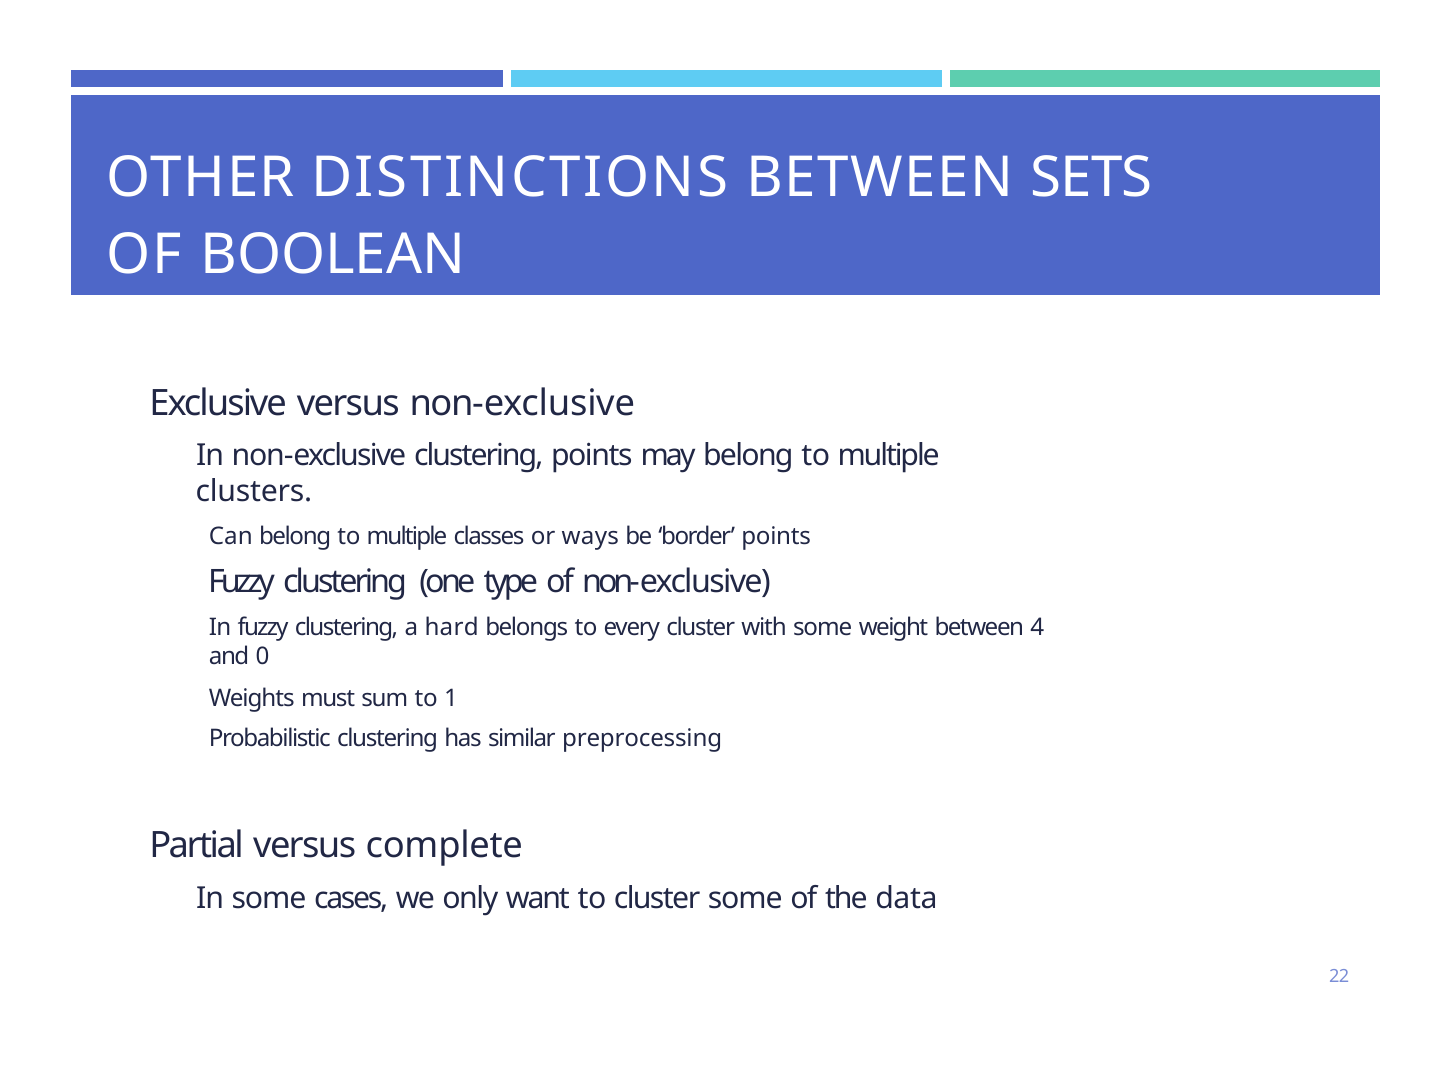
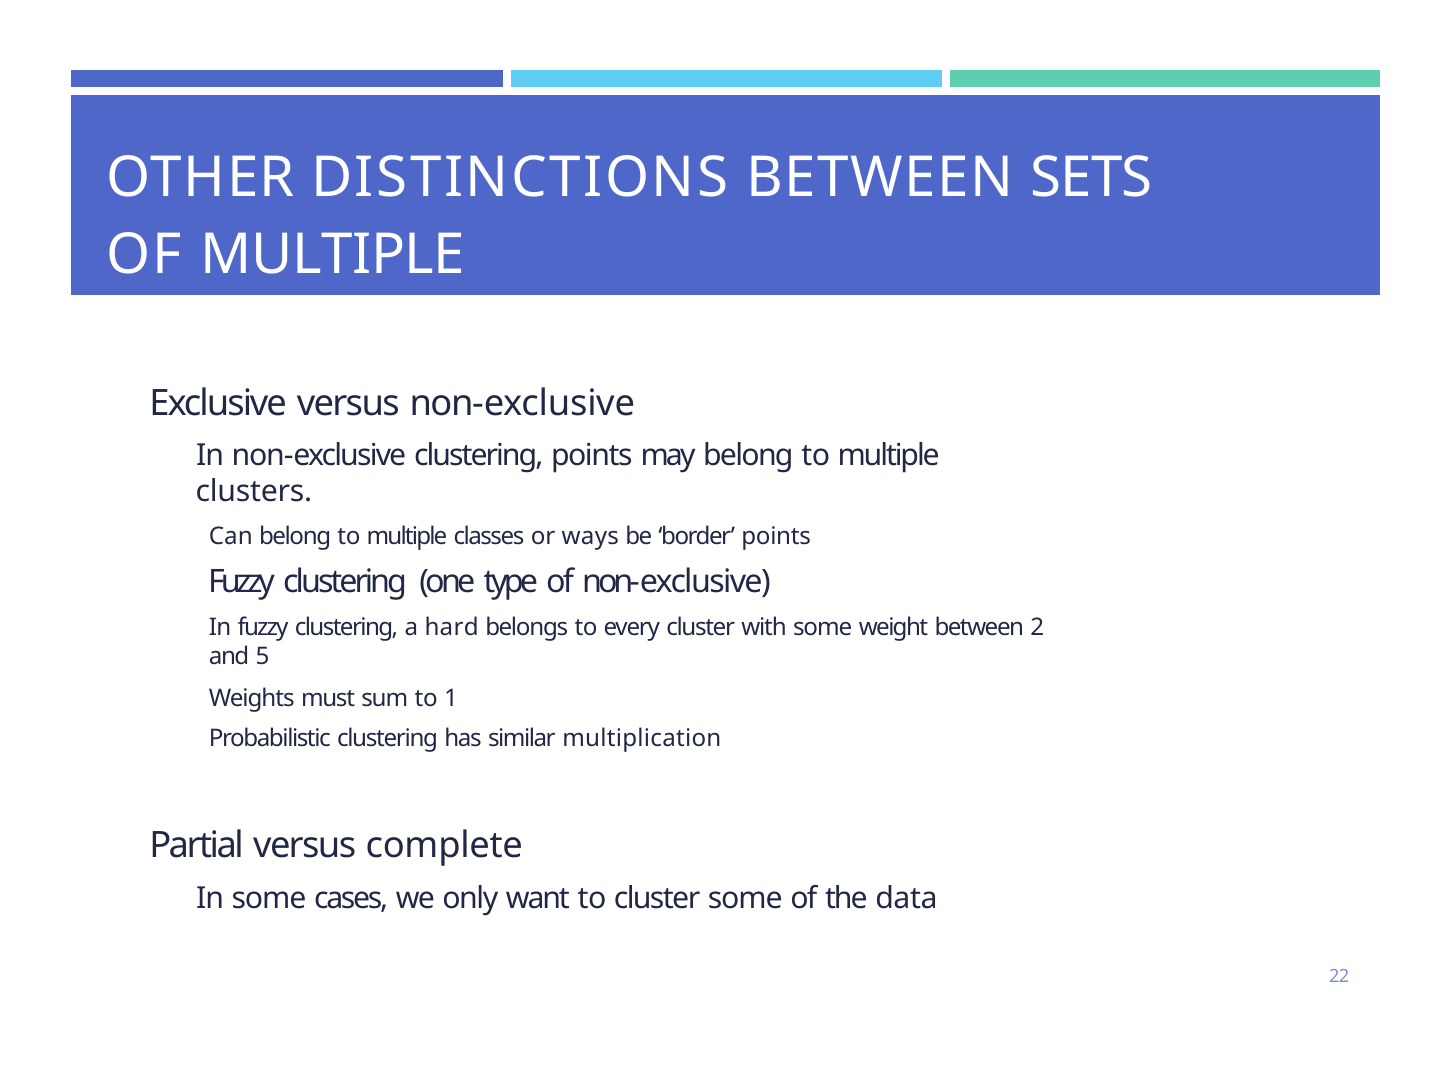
OF BOOLEAN: BOOLEAN -> MULTIPLE (333, 255)
4: 4 -> 2 (1037, 627)
0: 0 -> 5 (263, 656)
preprocessing: preprocessing -> multiplication (642, 739)
